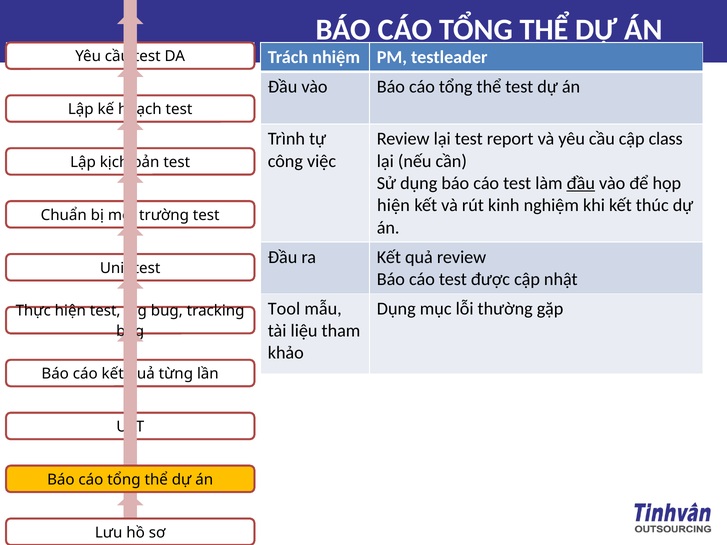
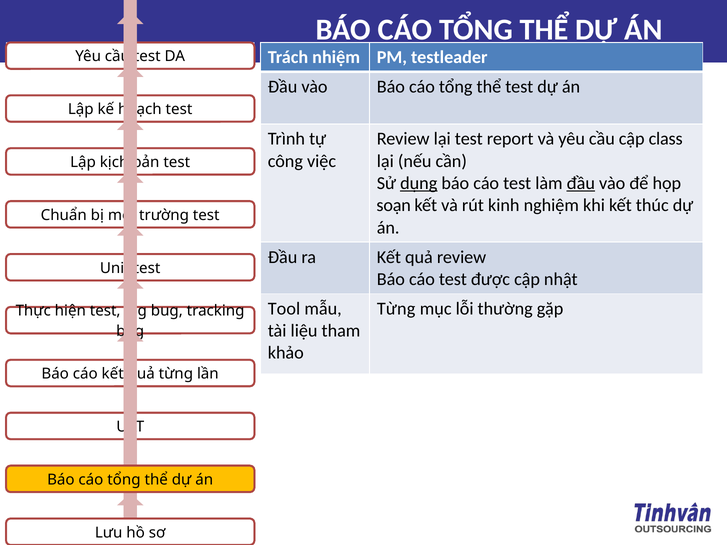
dụng underline: none -> present (419, 183)
hiện: hiện -> soạn (394, 205)
Dụng: Dụng -> Từng (396, 309)
